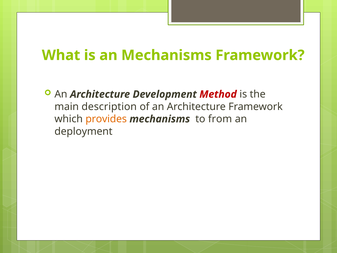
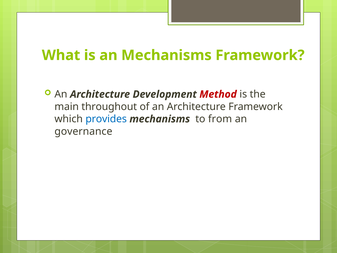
description: description -> throughout (109, 107)
provides colour: orange -> blue (106, 119)
deployment: deployment -> governance (83, 131)
